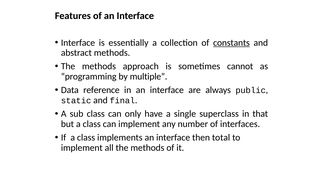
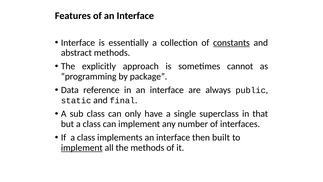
methods: methods -> explicitly (99, 66)
multiple: multiple -> package (149, 76)
total: total -> built (221, 137)
implement underline: none -> present (82, 147)
